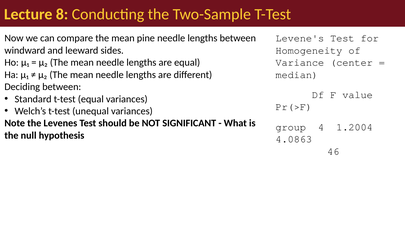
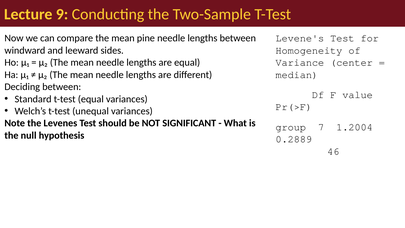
8: 8 -> 9 (62, 14)
4: 4 -> 7 (321, 127)
4.0863: 4.0863 -> 0.2889 (294, 139)
